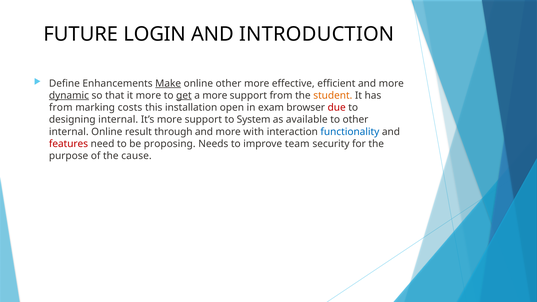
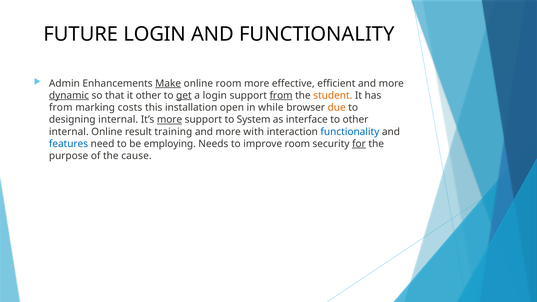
AND INTRODUCTION: INTRODUCTION -> FUNCTIONALITY (317, 34)
Define: Define -> Admin (64, 83)
online other: other -> room (229, 83)
it more: more -> other (148, 95)
a more: more -> login (215, 95)
from underline: none -> present (281, 95)
exam: exam -> while (271, 108)
due colour: red -> orange (337, 108)
more underline: none -> present (170, 120)
available: available -> interface (307, 120)
through: through -> training (173, 132)
features colour: red -> blue (68, 144)
proposing: proposing -> employing (170, 144)
improve team: team -> room (297, 144)
for underline: none -> present (359, 144)
